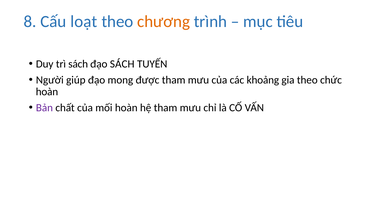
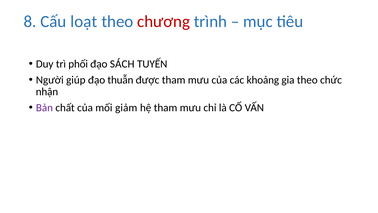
chương colour: orange -> red (164, 21)
trì sách: sách -> phối (78, 64)
mong: mong -> thuẫn (120, 80)
hoàn: hoàn -> nhận (47, 92)
mối hoàn: hoàn -> giảm (126, 108)
